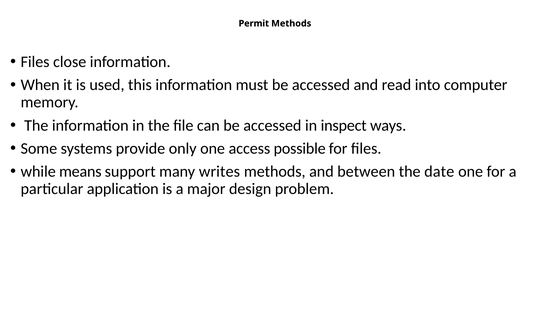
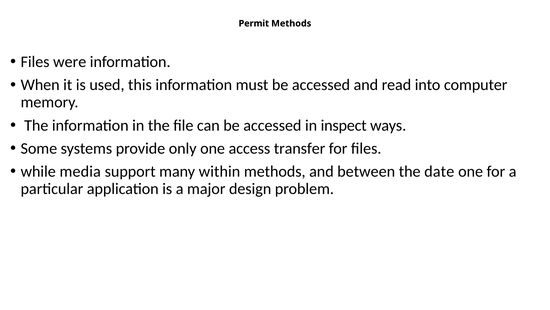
close: close -> were (70, 62)
possible: possible -> transfer (300, 148)
means: means -> media (80, 171)
writes: writes -> within (219, 171)
